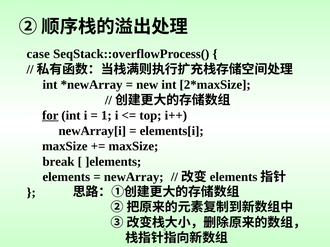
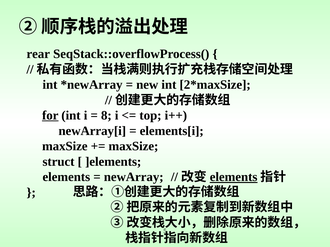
case: case -> rear (38, 54)
1: 1 -> 8 (106, 116)
break: break -> struct (58, 162)
elements underline: none -> present (234, 177)
